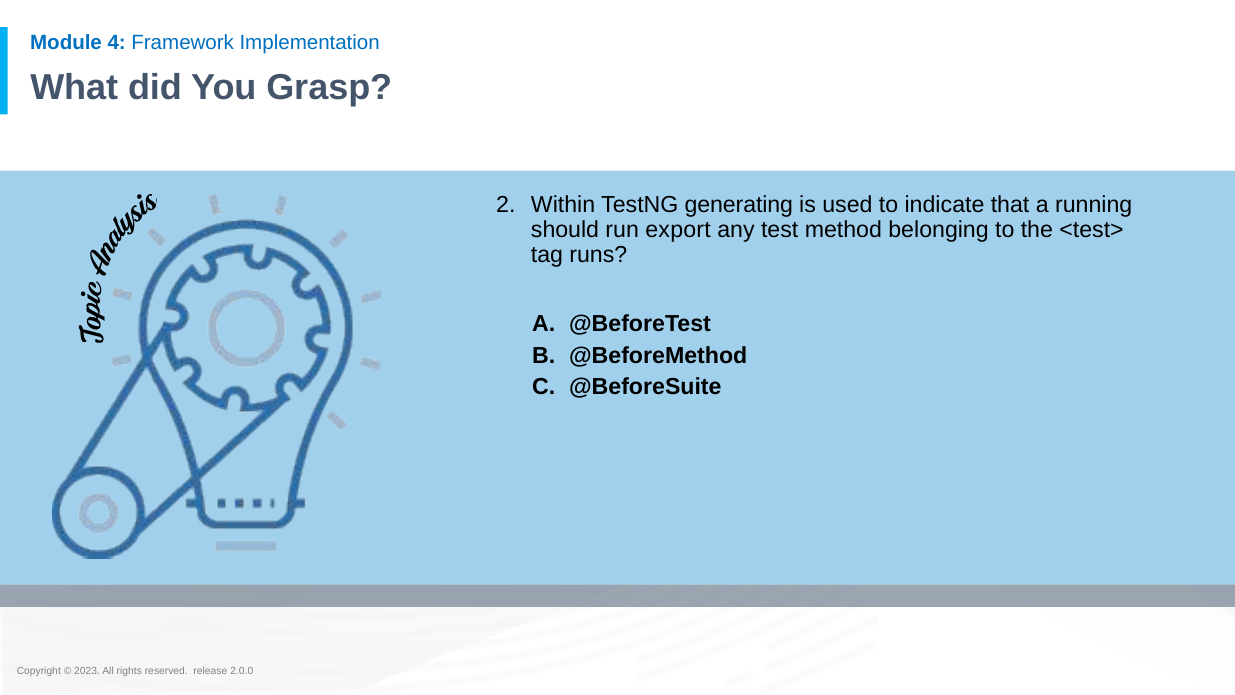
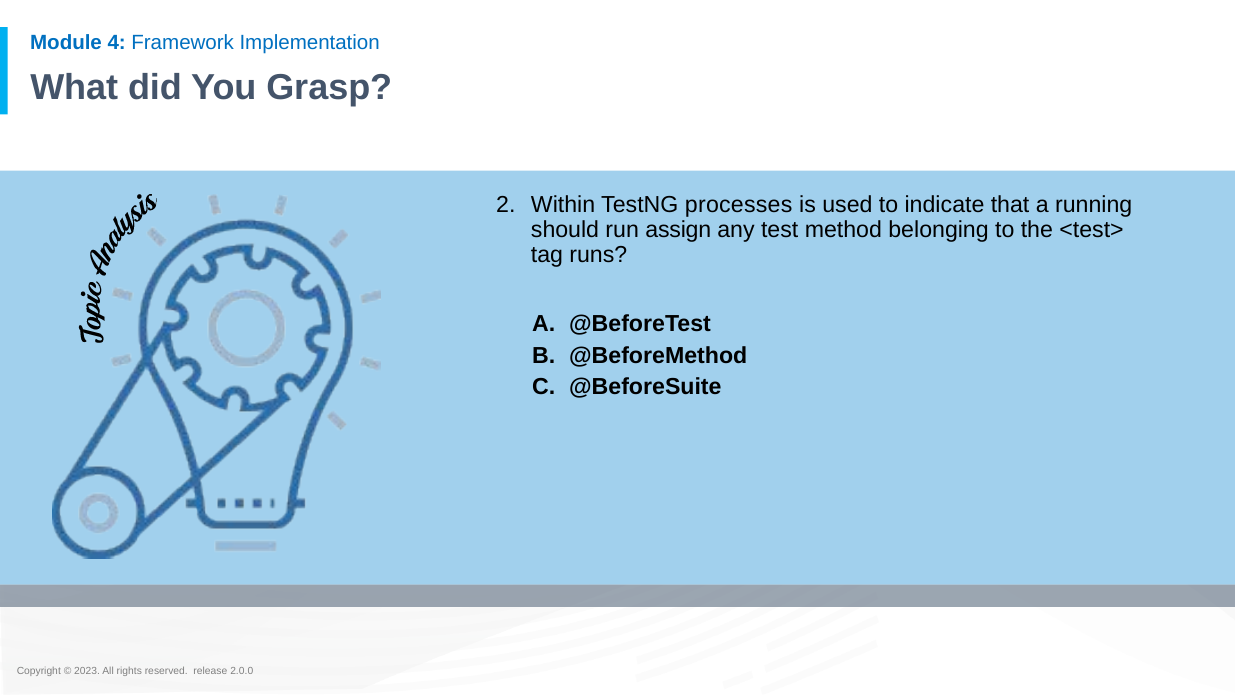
generating: generating -> processes (739, 205)
export: export -> assign (678, 230)
